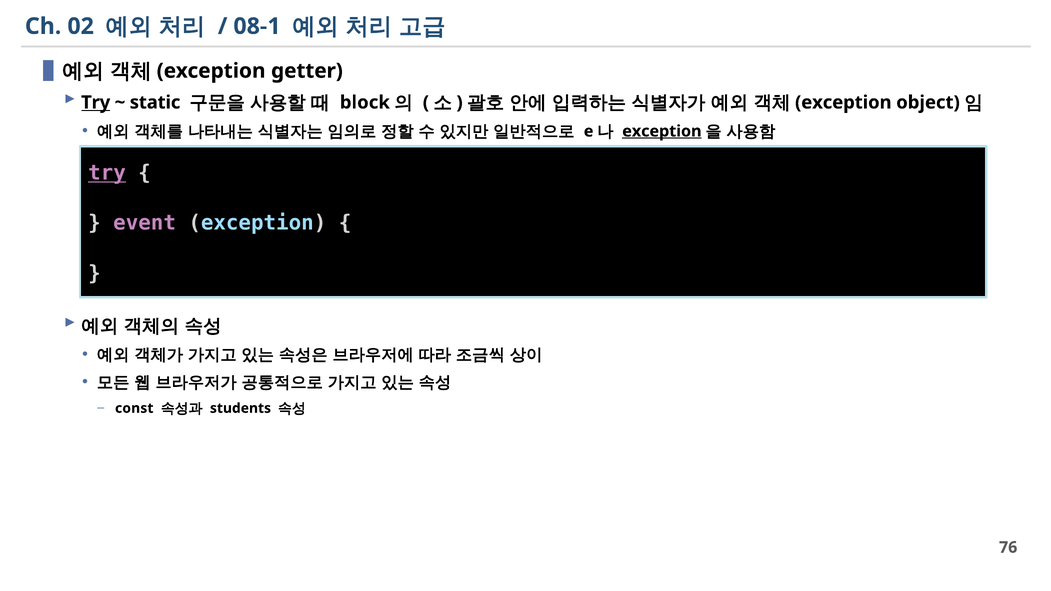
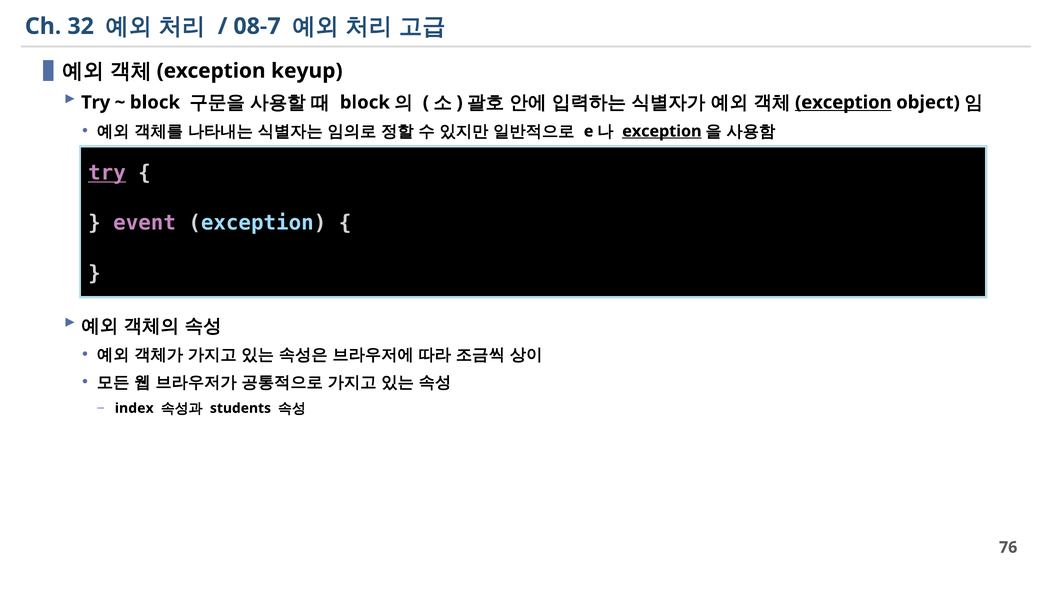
02: 02 -> 32 (81, 26)
08-1: 08-1 -> 08-7 (257, 26)
getter: getter -> keyup (307, 71)
Try underline: present -> none (96, 102)
static: static -> block (155, 102)
exception underline: none -> present (843, 102)
const: const -> index (134, 408)
